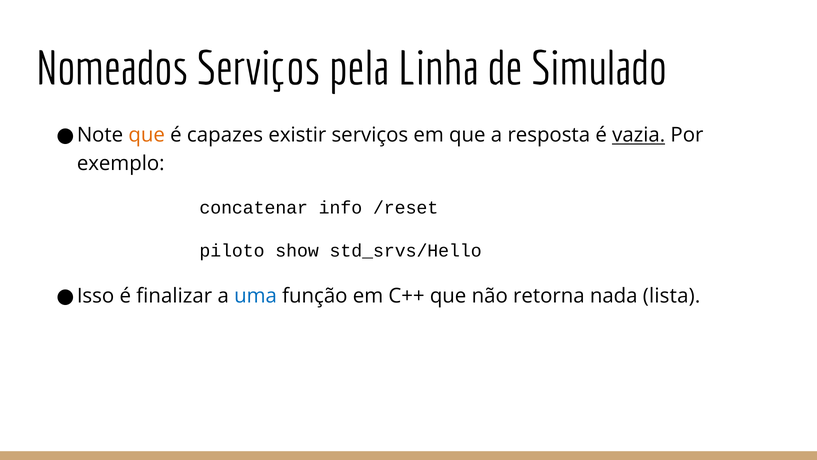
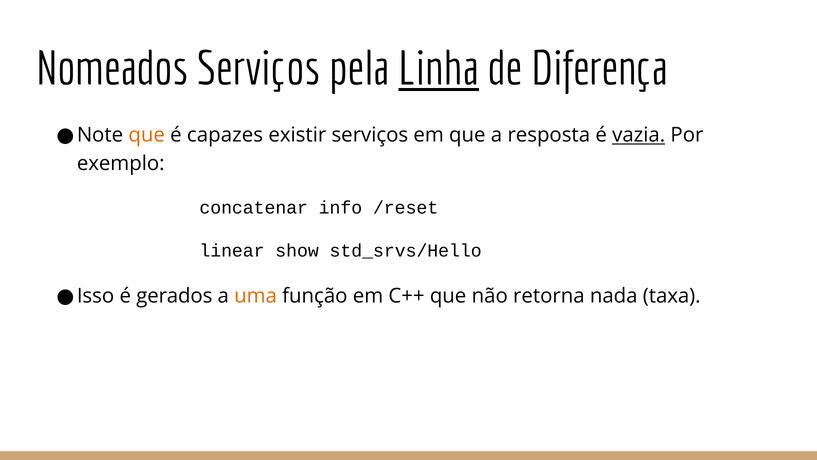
Linha underline: none -> present (439, 69)
Simulado: Simulado -> Diferença (600, 69)
piloto: piloto -> linear (232, 251)
finalizar: finalizar -> gerados (174, 296)
uma colour: blue -> orange (256, 296)
lista: lista -> taxa (672, 296)
